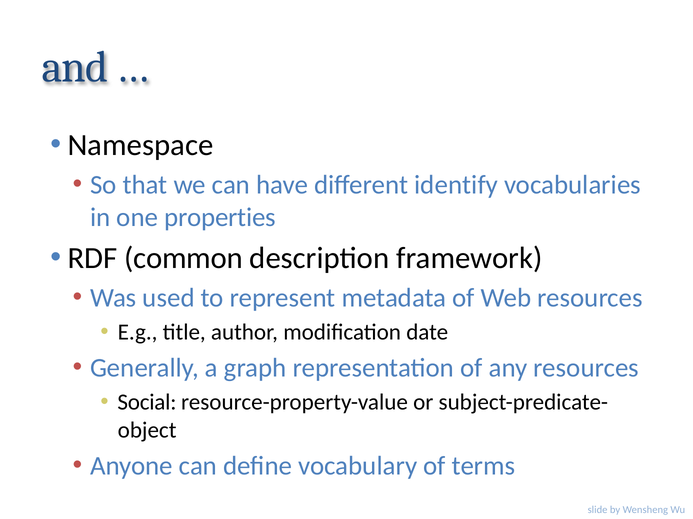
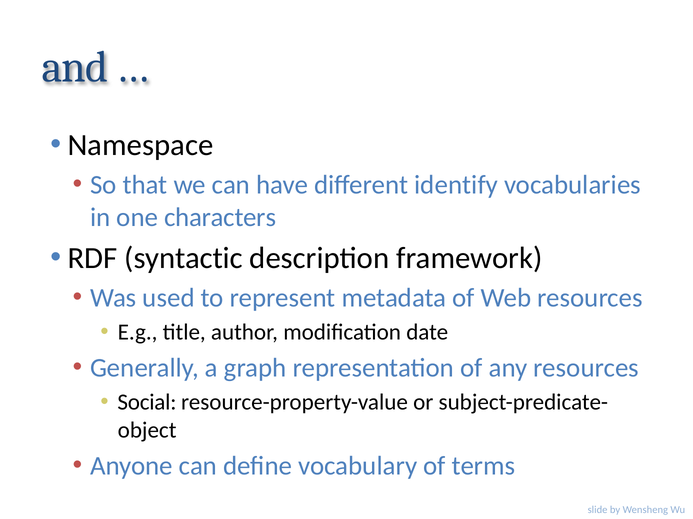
properties: properties -> characters (220, 218)
common: common -> syntactic (183, 259)
